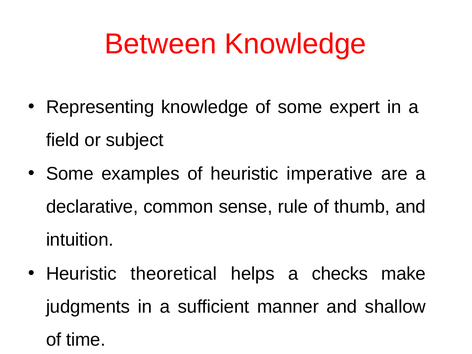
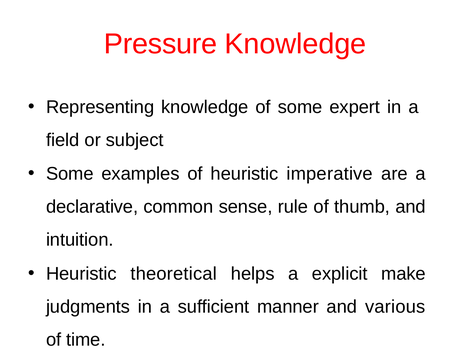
Between: Between -> Pressure (161, 44)
checks: checks -> explicit (340, 274)
shallow: shallow -> various (395, 307)
